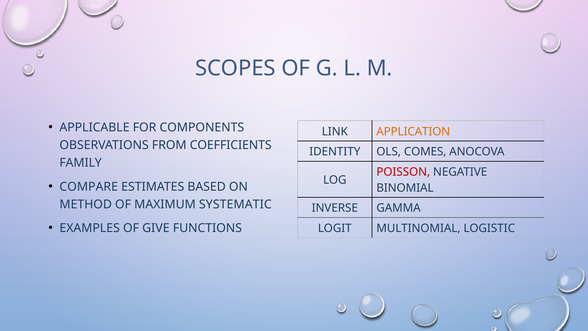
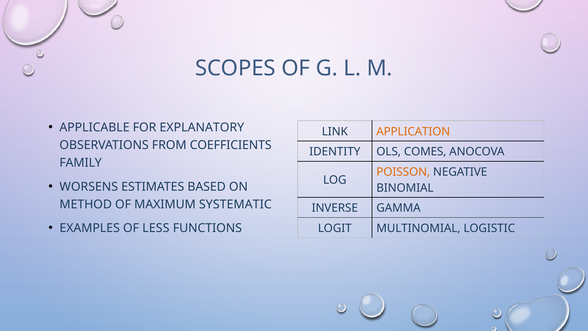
COMPONENTS: COMPONENTS -> EXPLANATORY (202, 128)
POISSON colour: red -> orange (403, 172)
COMPARE: COMPARE -> WORSENS (89, 187)
GIVE: GIVE -> LESS (156, 228)
